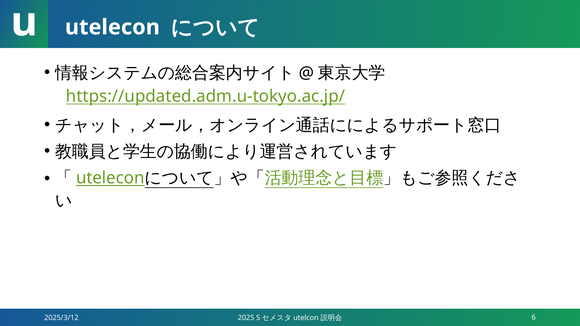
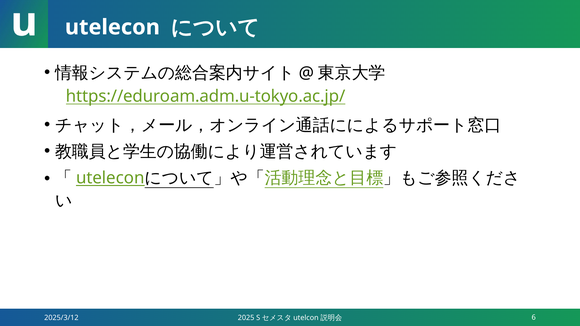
https://updated.adm.u-tokyo.ac.jp/: https://updated.adm.u-tokyo.ac.jp/ -> https://eduroam.adm.u-tokyo.ac.jp/ (206, 96)
